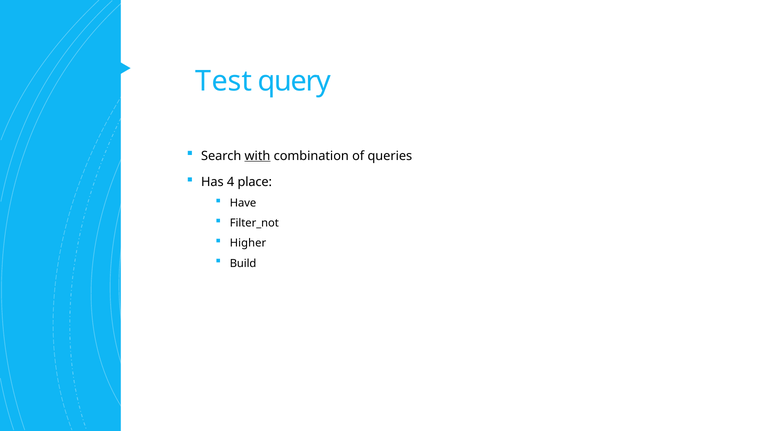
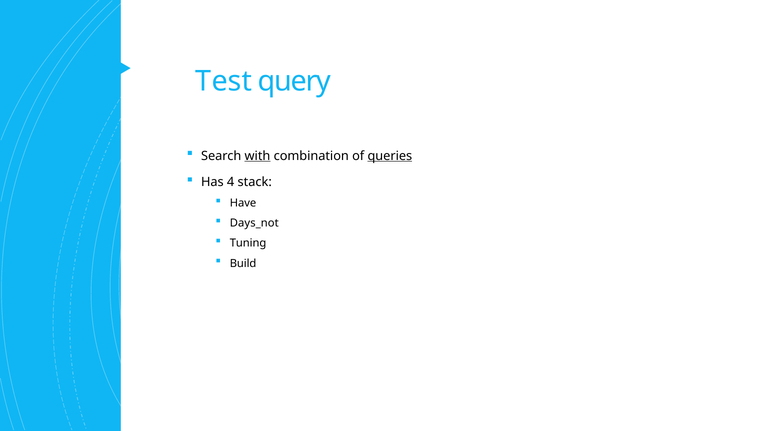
queries underline: none -> present (390, 156)
place: place -> stack (255, 182)
Filter_not: Filter_not -> Days_not (254, 223)
Higher: Higher -> Tuning (248, 243)
